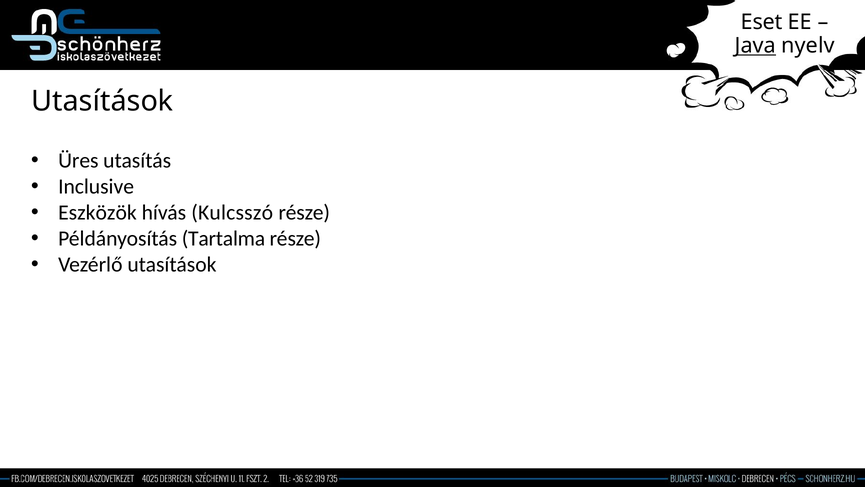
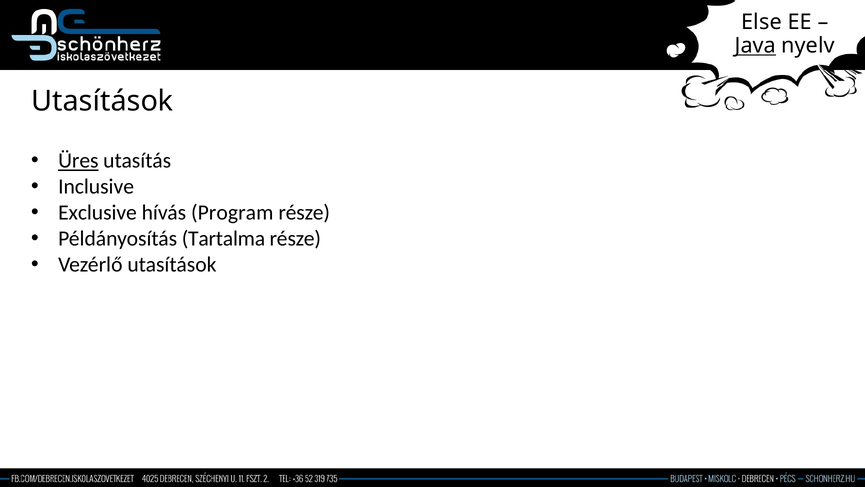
Eset: Eset -> Else (762, 22)
Üres underline: none -> present (78, 161)
Eszközök: Eszközök -> Exclusive (97, 213)
Kulcsszó: Kulcsszó -> Program (232, 213)
